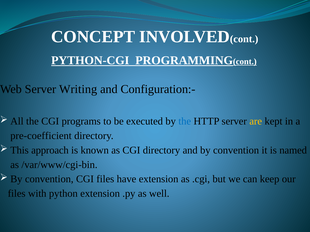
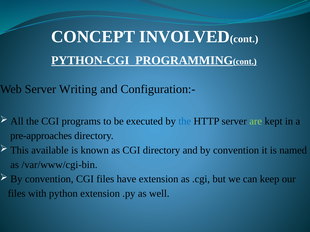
are colour: yellow -> light green (256, 122)
pre-coefficient: pre-coefficient -> pre-approaches (41, 136)
approach: approach -> available (50, 151)
